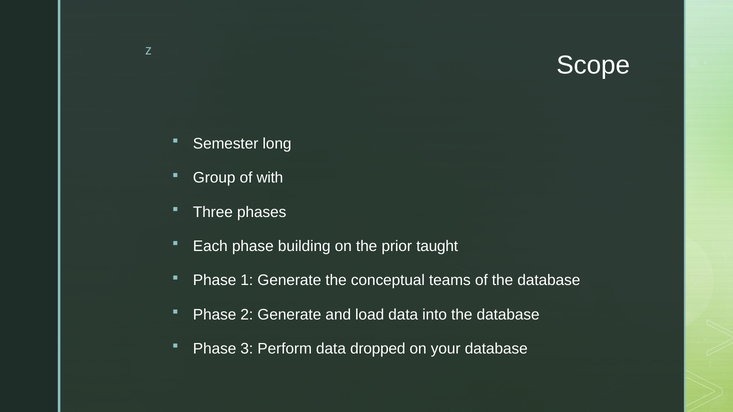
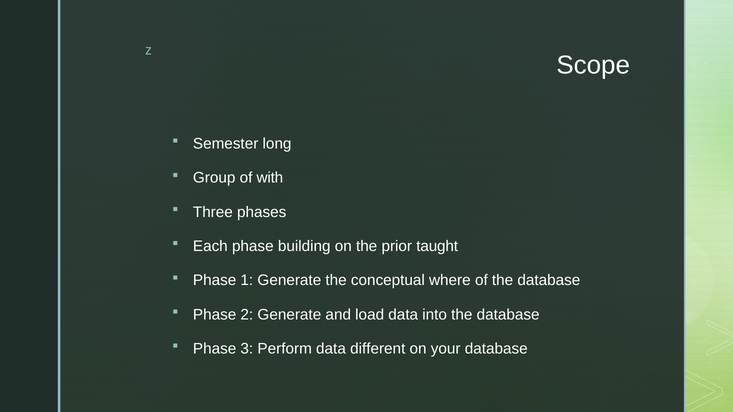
teams: teams -> where (450, 281)
dropped: dropped -> different (378, 349)
